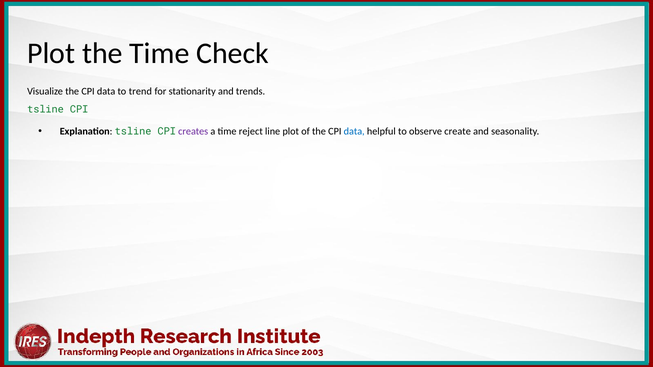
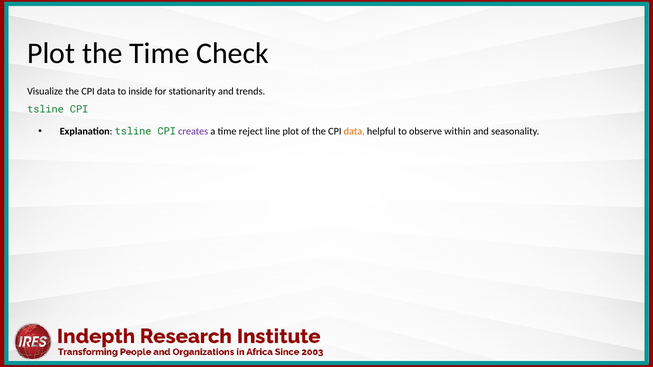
trend: trend -> inside (140, 92)
data colour: blue -> orange (354, 131)
create: create -> within (458, 131)
